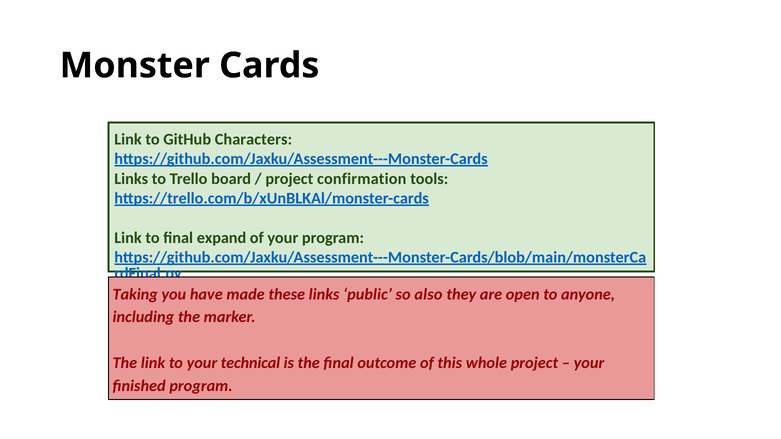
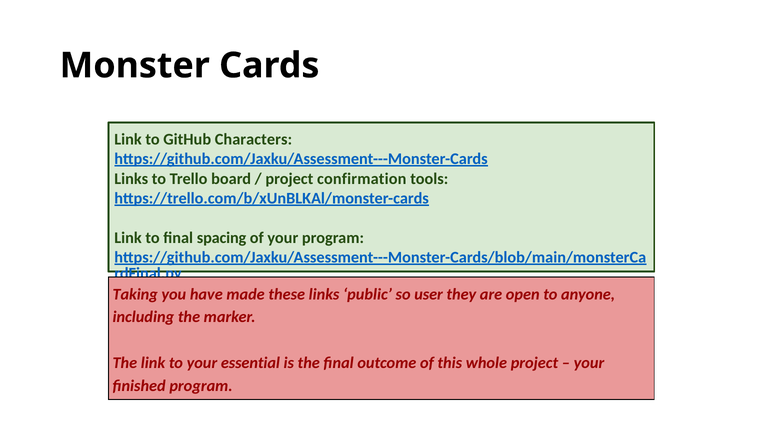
expand: expand -> spacing (222, 238)
also: also -> user (429, 294)
technical: technical -> essential (250, 363)
